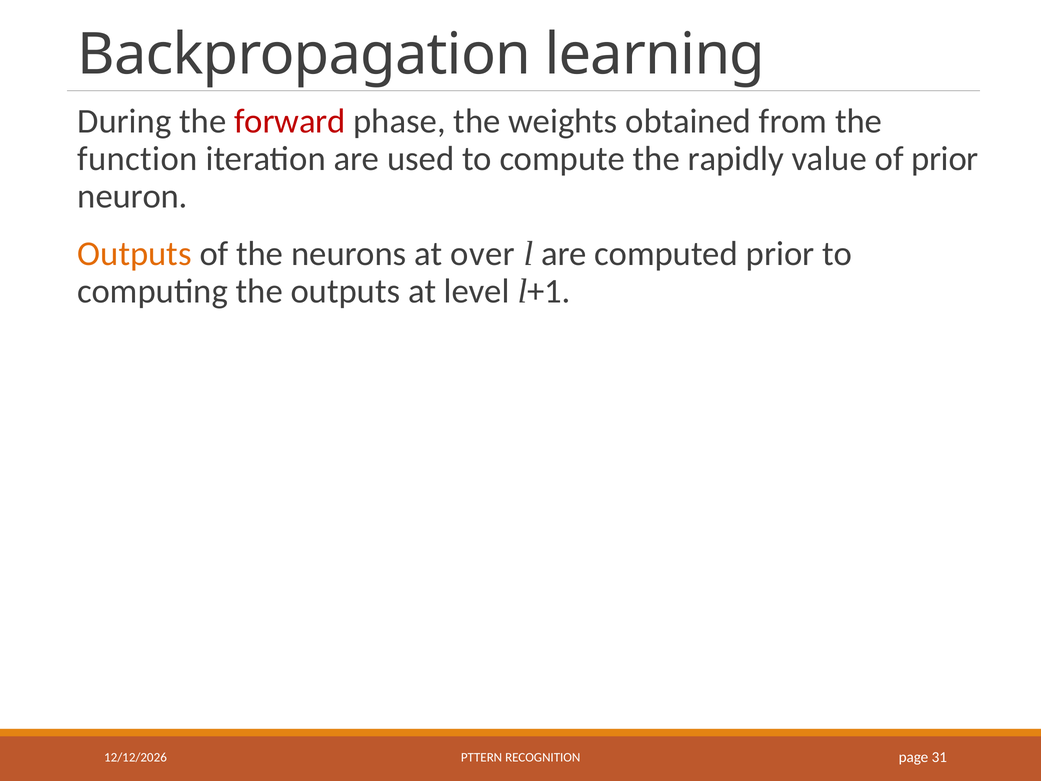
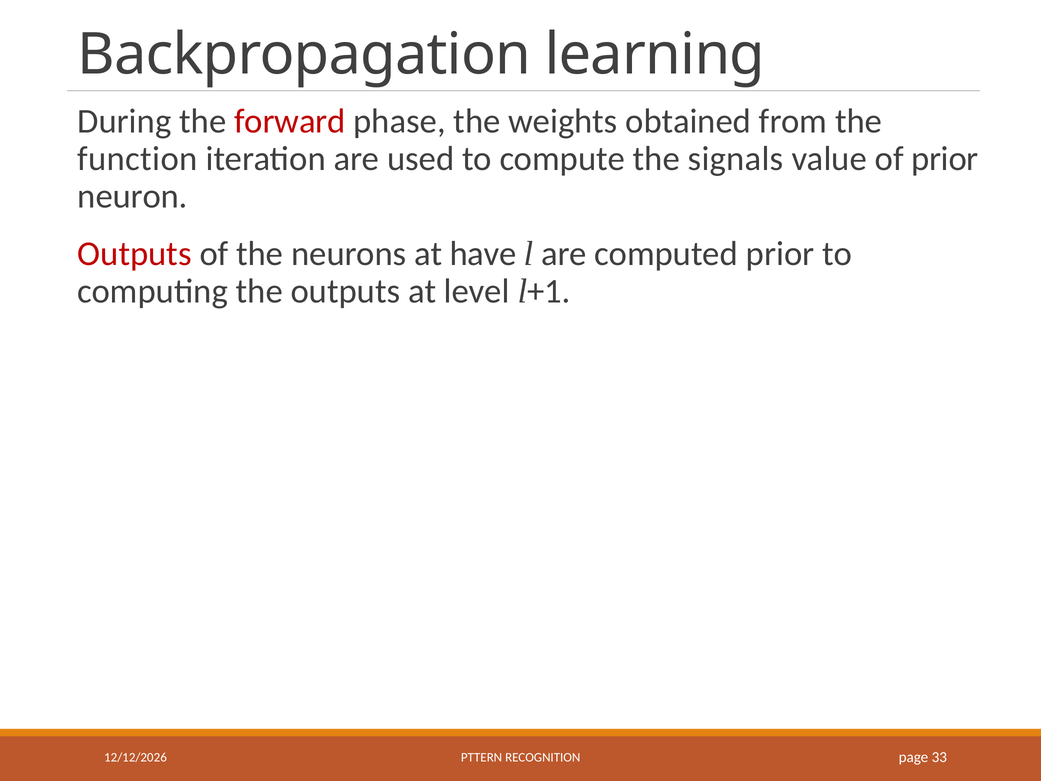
rapidly: rapidly -> signals (736, 159)
Outputs colour: orange -> red (134, 254)
over: over -> have (483, 254)
31: 31 -> 33 (939, 757)
